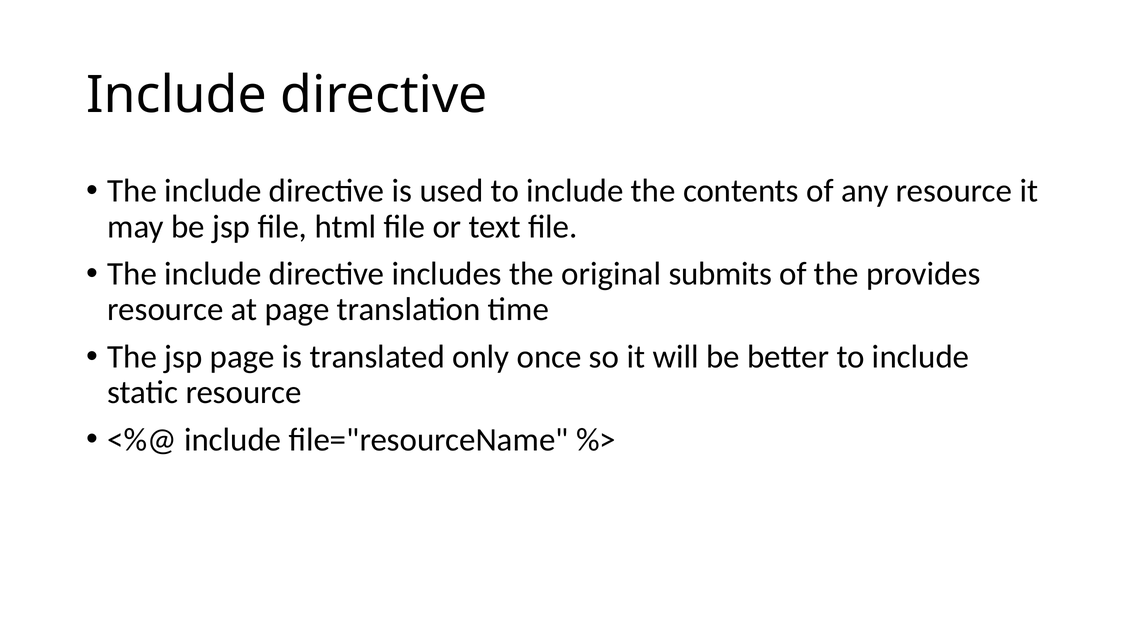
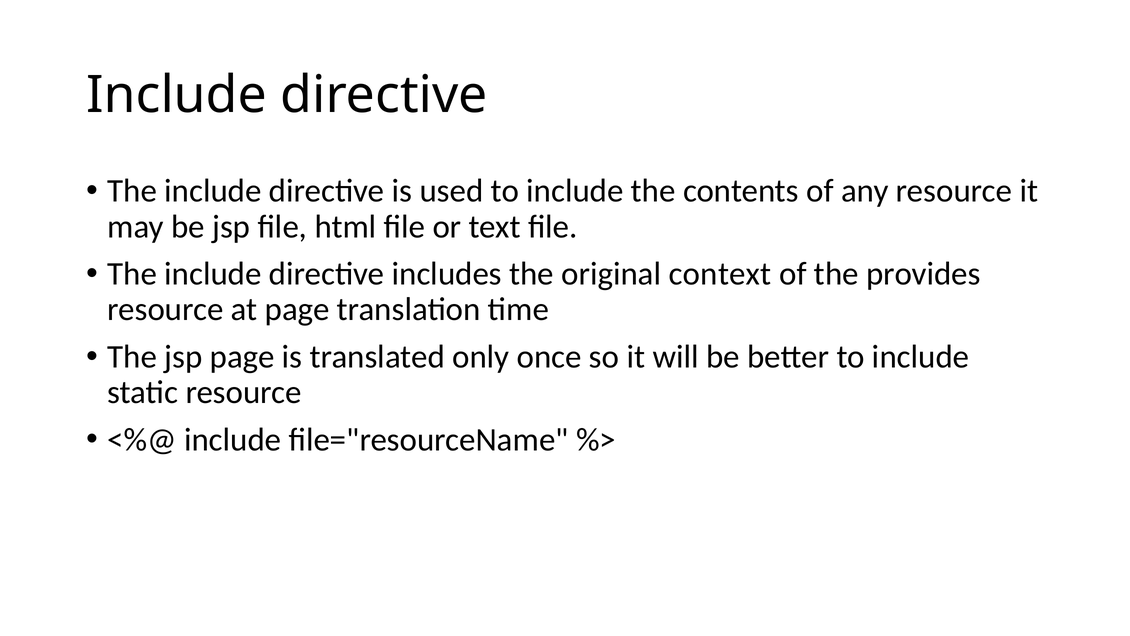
submits: submits -> context (720, 274)
